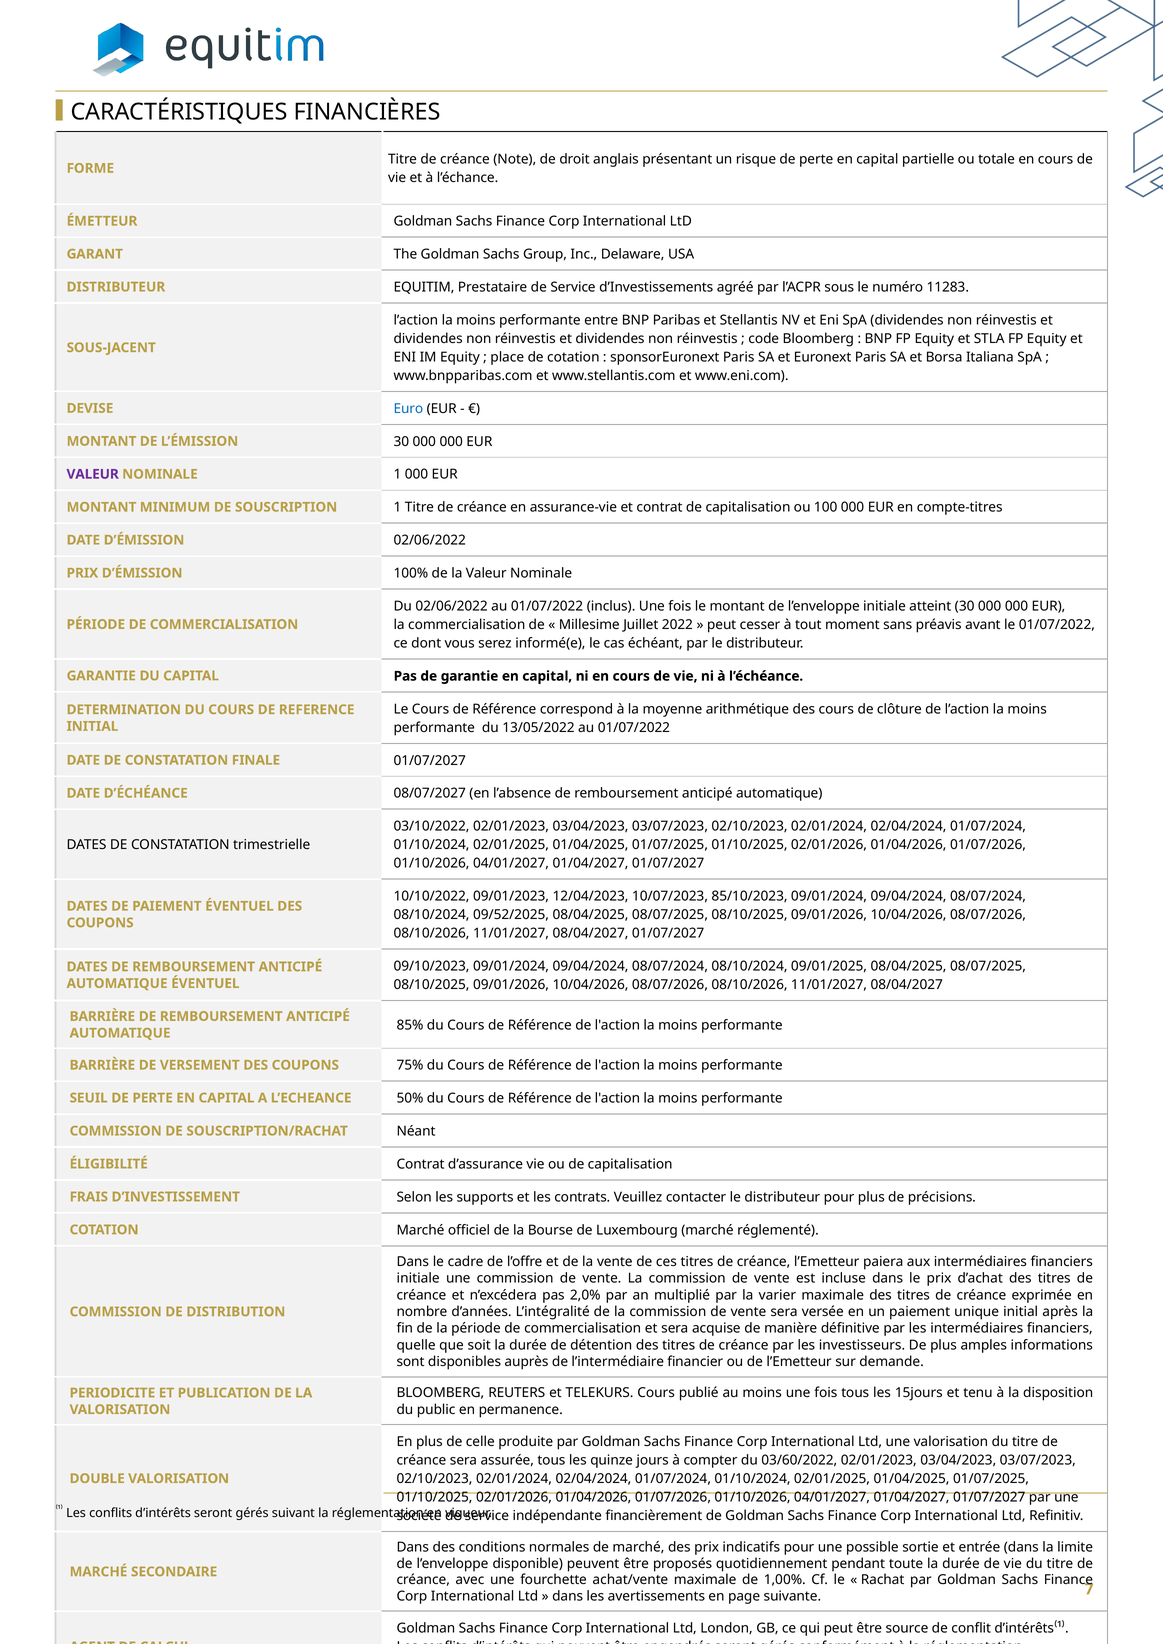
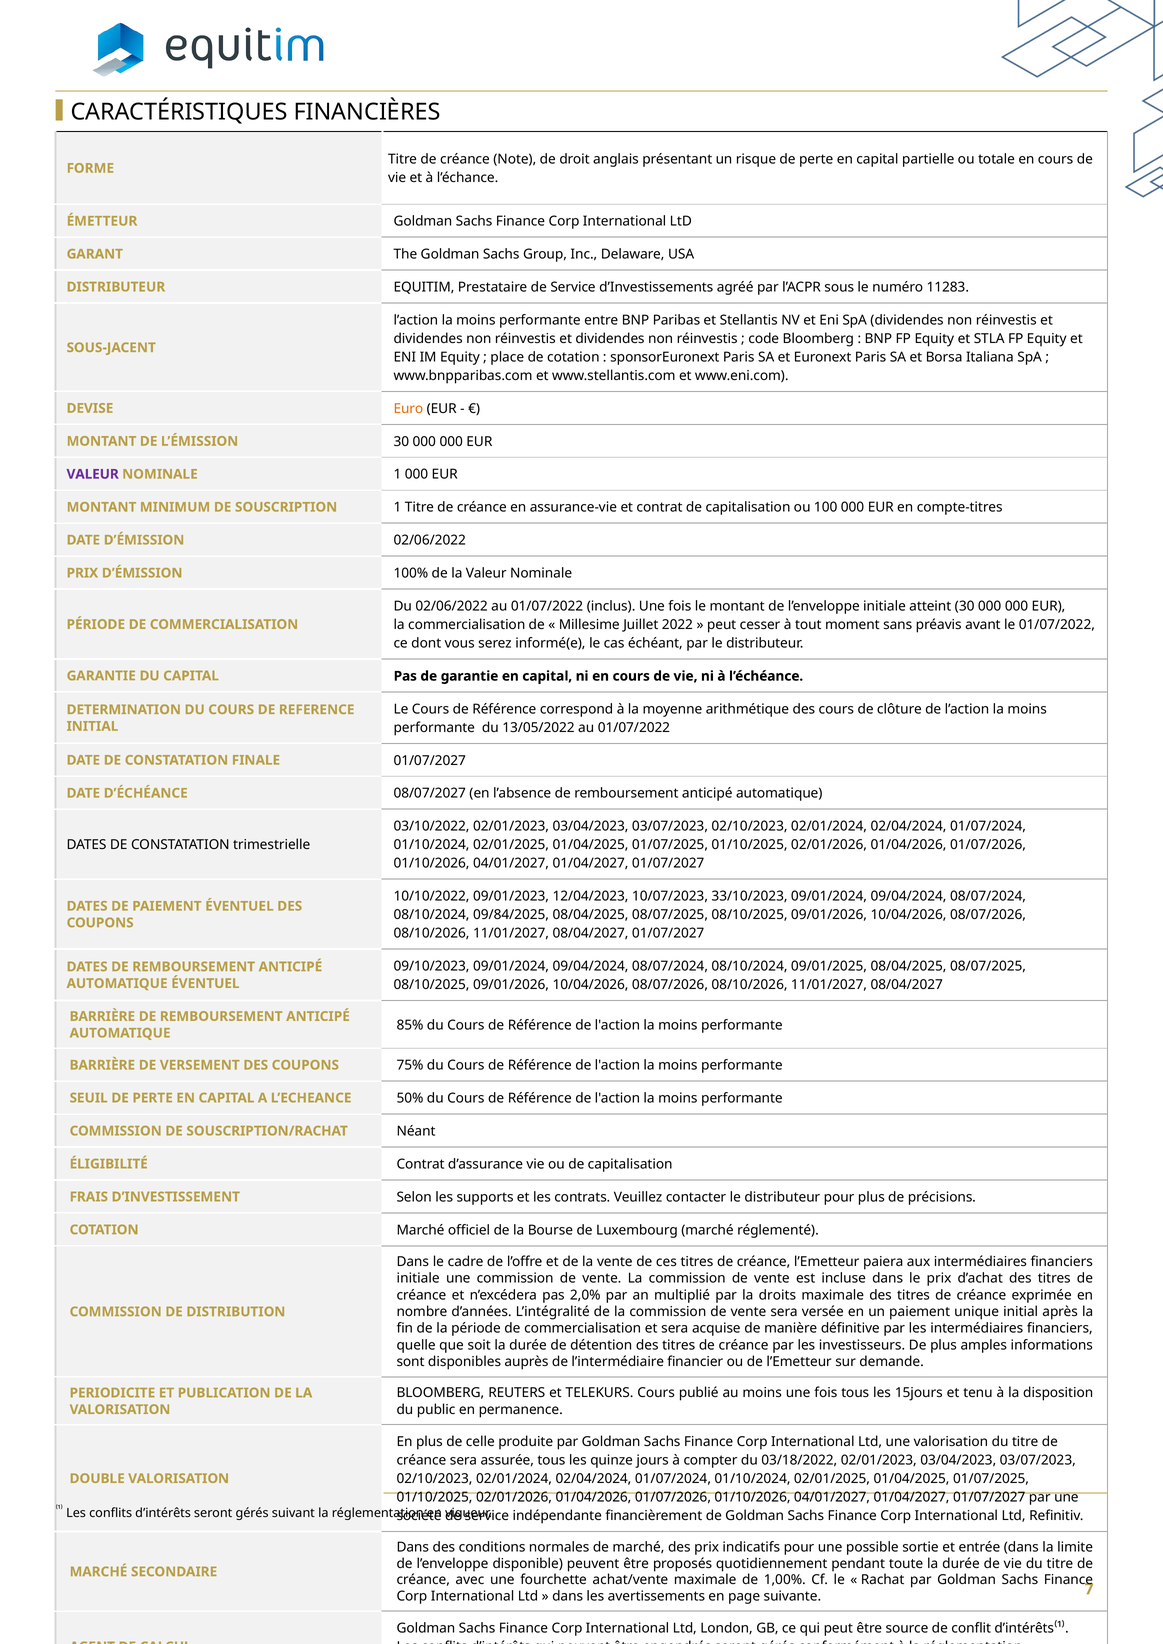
Euro colour: blue -> orange (408, 409)
85/10/2023: 85/10/2023 -> 33/10/2023 (750, 897)
09/52/2025: 09/52/2025 -> 09/84/2025 (511, 915)
varier: varier -> droits (777, 1296)
03/60/2022: 03/60/2022 -> 03/18/2022 (799, 1461)
